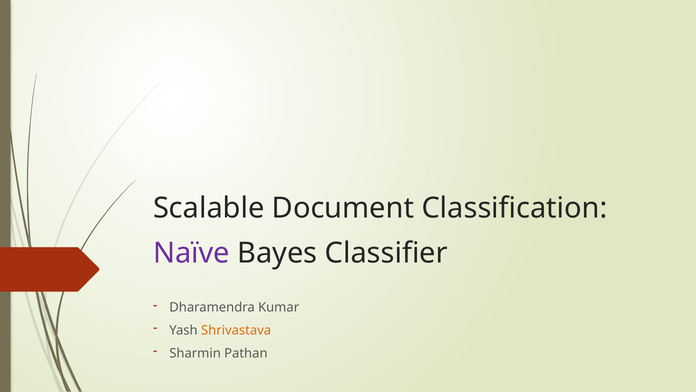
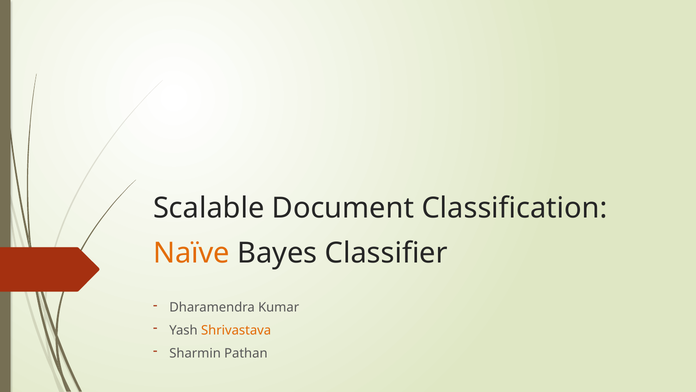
Naïve colour: purple -> orange (191, 253)
